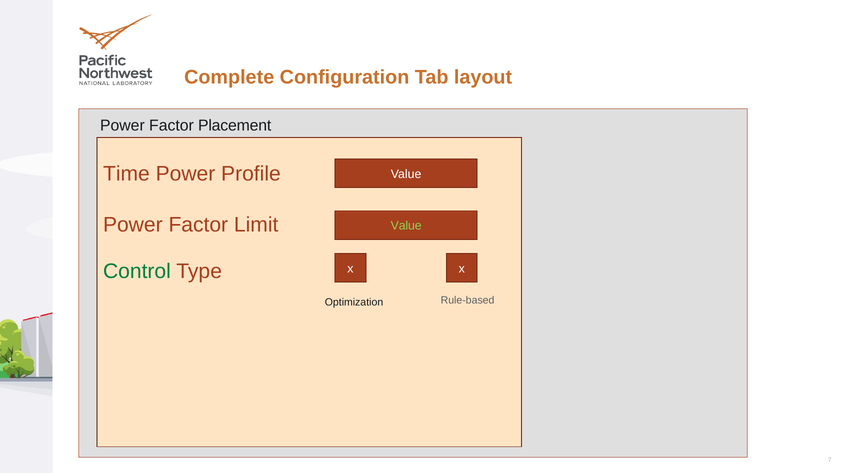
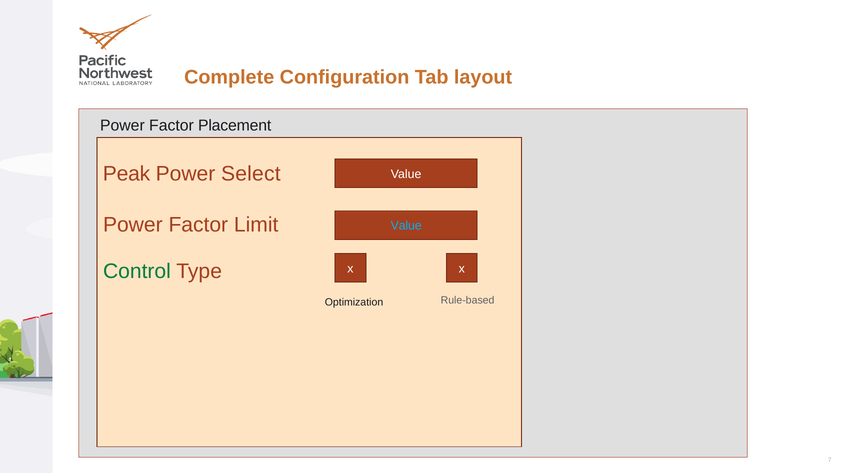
Time: Time -> Peak (127, 174)
Profile: Profile -> Select (251, 174)
Value colour: light green -> light blue (406, 226)
